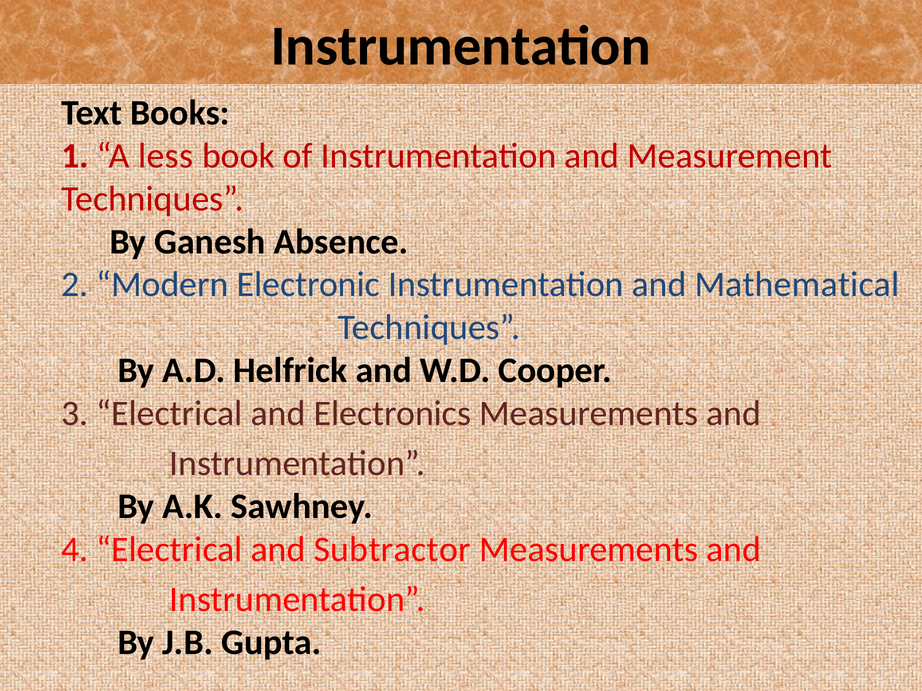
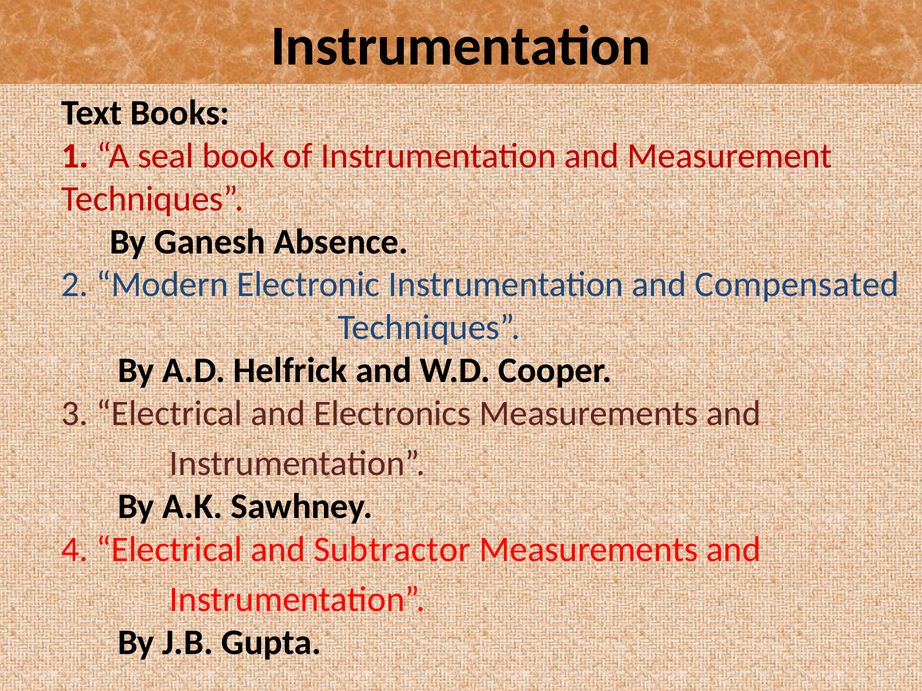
less: less -> seal (166, 156)
Mathematical: Mathematical -> Compensated (797, 285)
